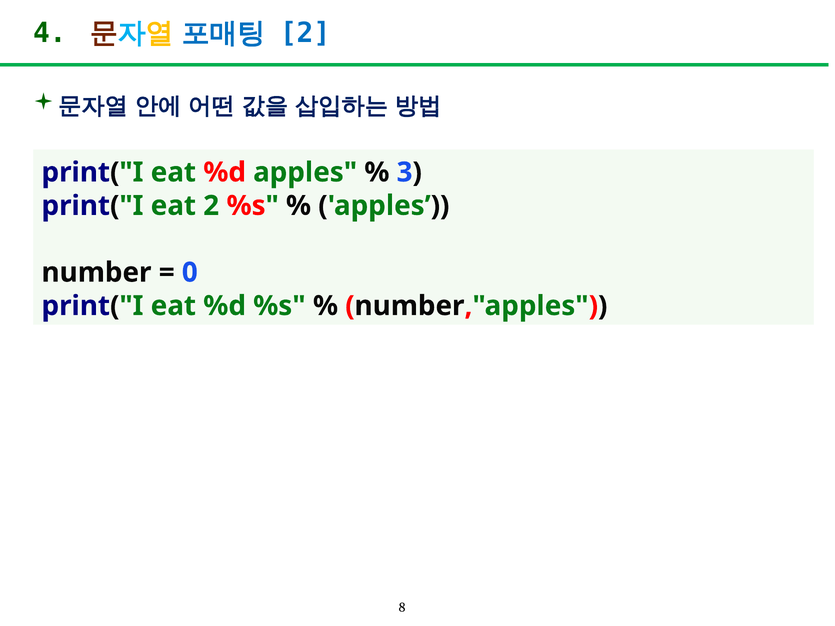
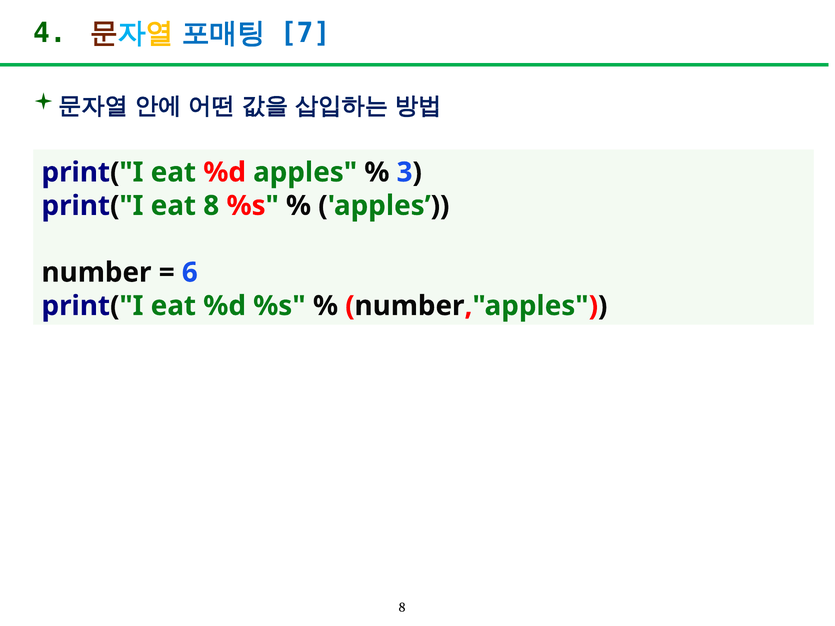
2: 2 -> 7 (305, 33)
eat 2: 2 -> 8 (211, 206)
0: 0 -> 6 (190, 273)
